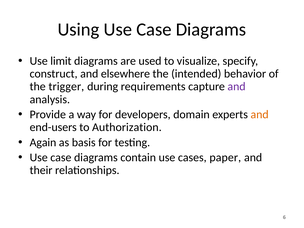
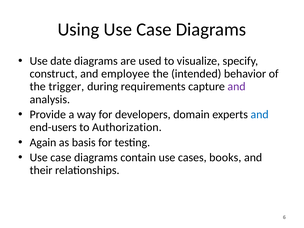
limit: limit -> date (61, 61)
elsewhere: elsewhere -> employee (125, 74)
and colour: orange -> blue (260, 114)
paper: paper -> books (225, 158)
